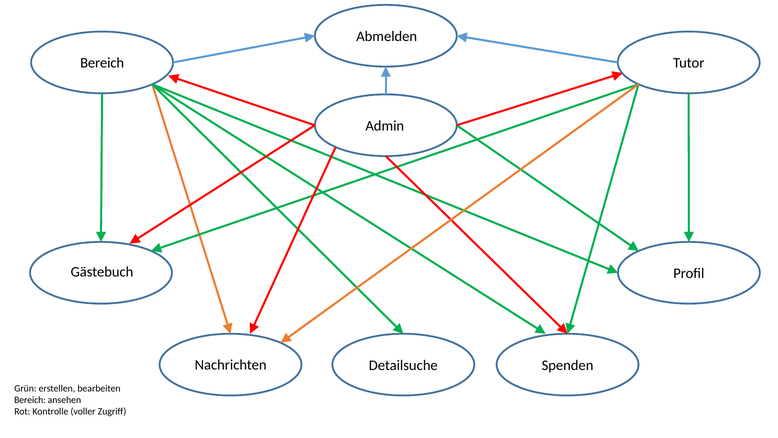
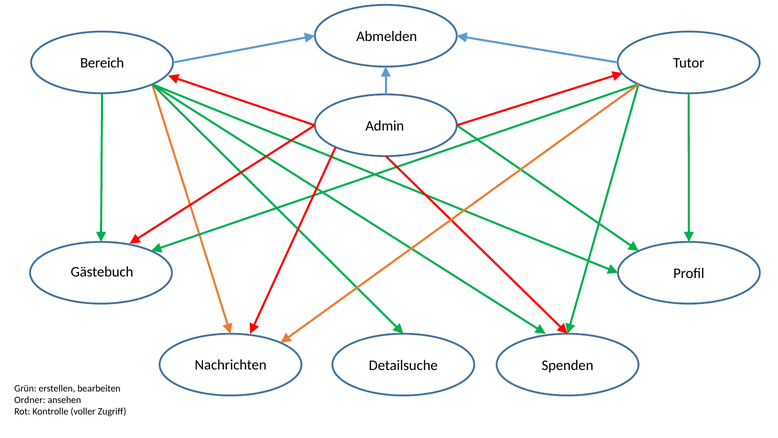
Bereich: Bereich -> Ordner (30, 400)
